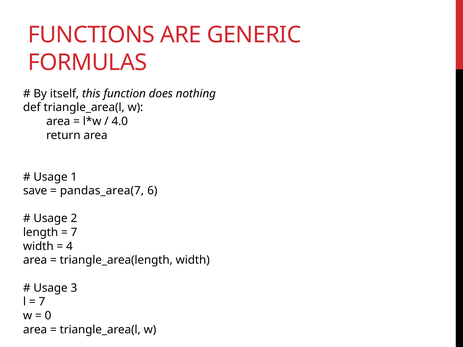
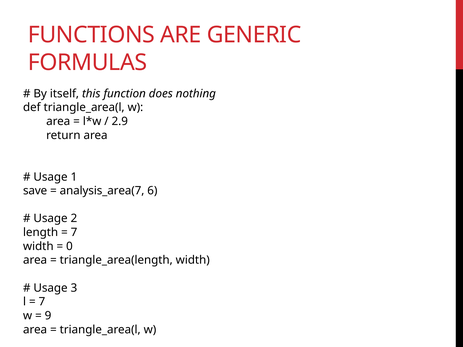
4.0: 4.0 -> 2.9 (120, 121)
pandas_area(7: pandas_area(7 -> analysis_area(7 (102, 191)
4: 4 -> 0 (69, 246)
0: 0 -> 9 (48, 316)
